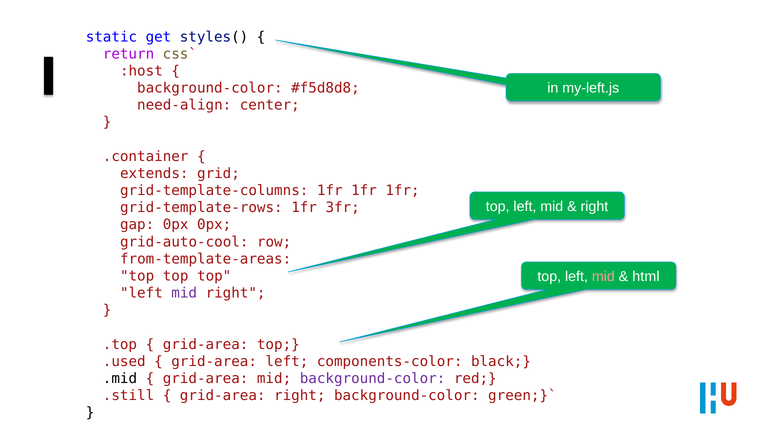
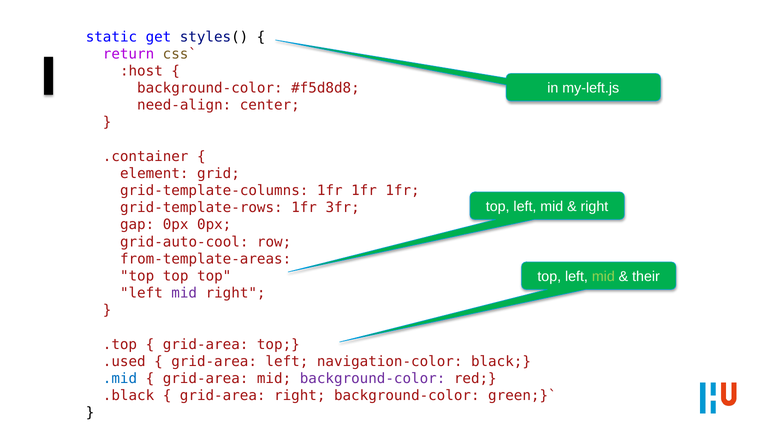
extends: extends -> element (154, 173)
mid colour: pink -> light green (603, 277)
html: html -> their (646, 277)
components-color: components-color -> navigation-color (390, 361)
.mid colour: black -> blue (120, 378)
.still: .still -> .black (129, 396)
